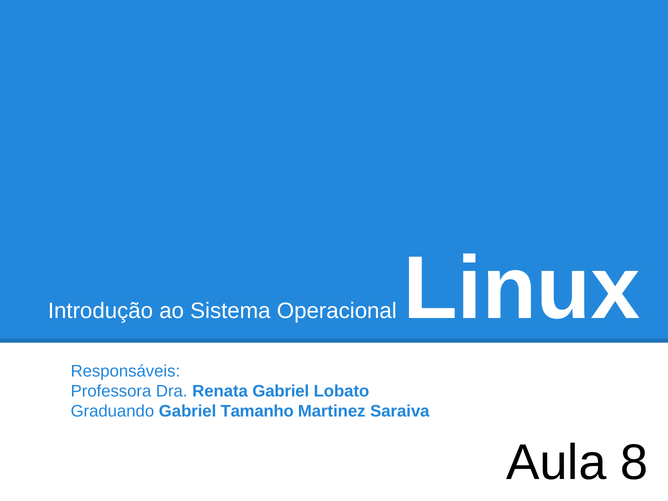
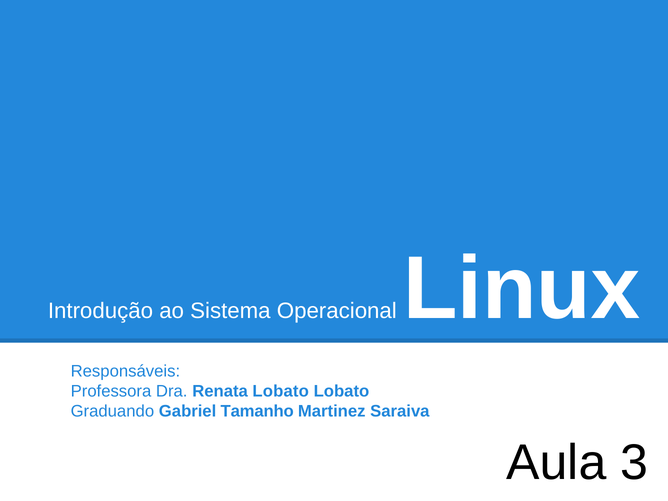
Renata Gabriel: Gabriel -> Lobato (281, 391)
8: 8 -> 3 (634, 463)
